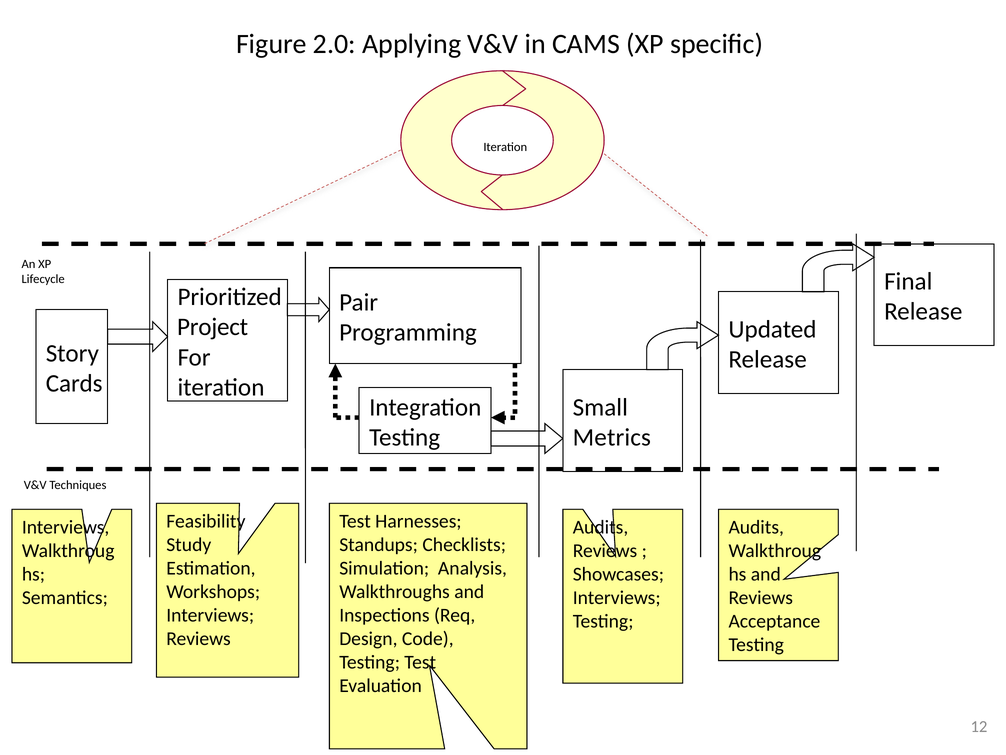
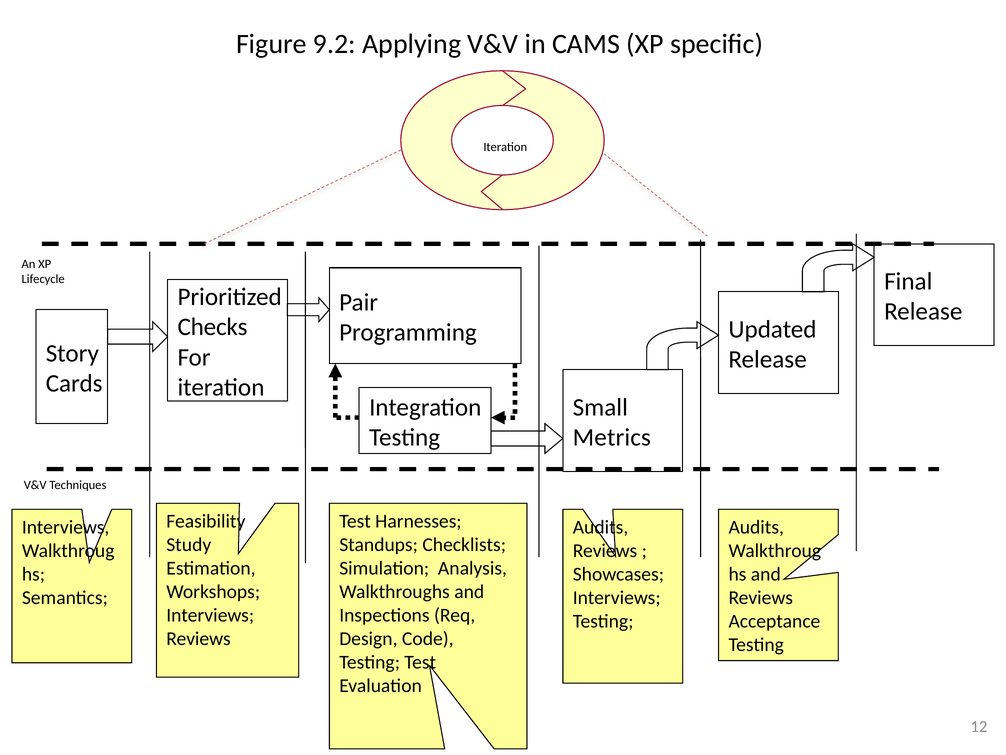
2.0: 2.0 -> 9.2 (334, 44)
Project: Project -> Checks (213, 327)
